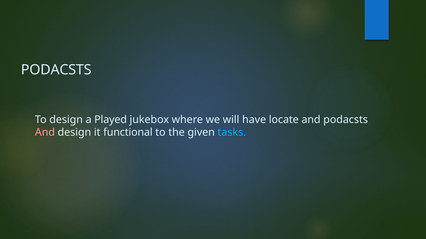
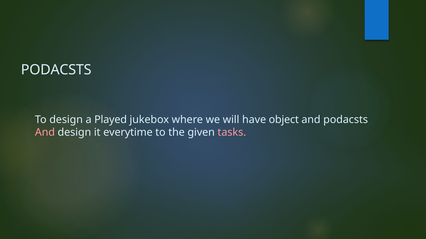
locate: locate -> object (284, 120)
functional: functional -> everytime (128, 133)
tasks colour: light blue -> pink (232, 133)
